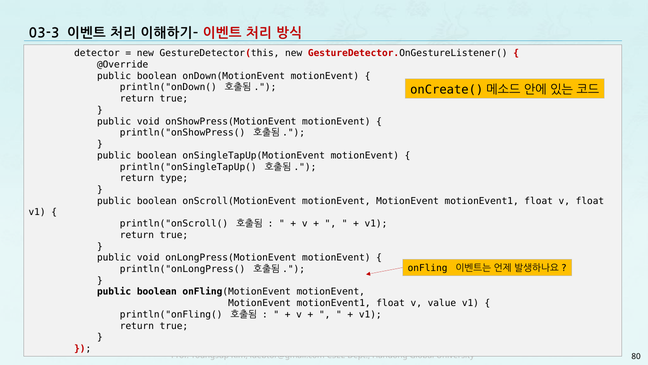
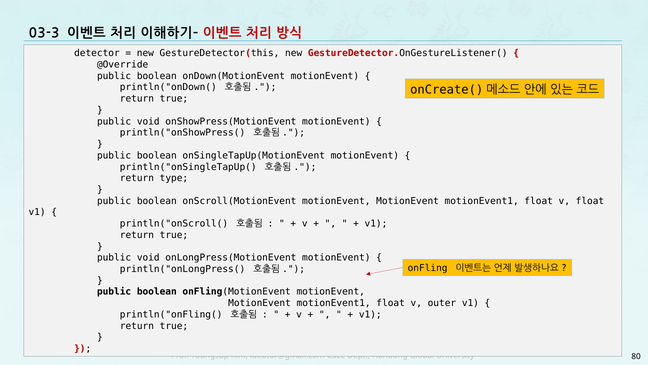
value: value -> outer (442, 303)
